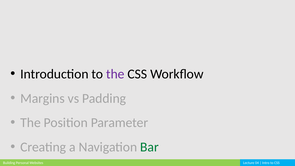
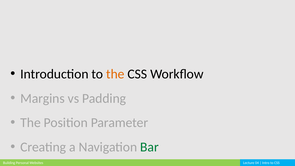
the colour: purple -> orange (115, 74)
